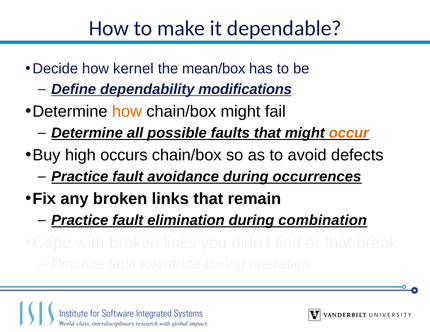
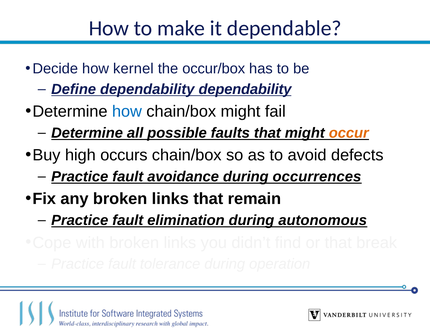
mean/box: mean/box -> occur/box (214, 69)
dependability modifications: modifications -> dependability (245, 89)
how colour: orange -> blue (127, 112)
combination: combination -> autonomous (323, 221)
